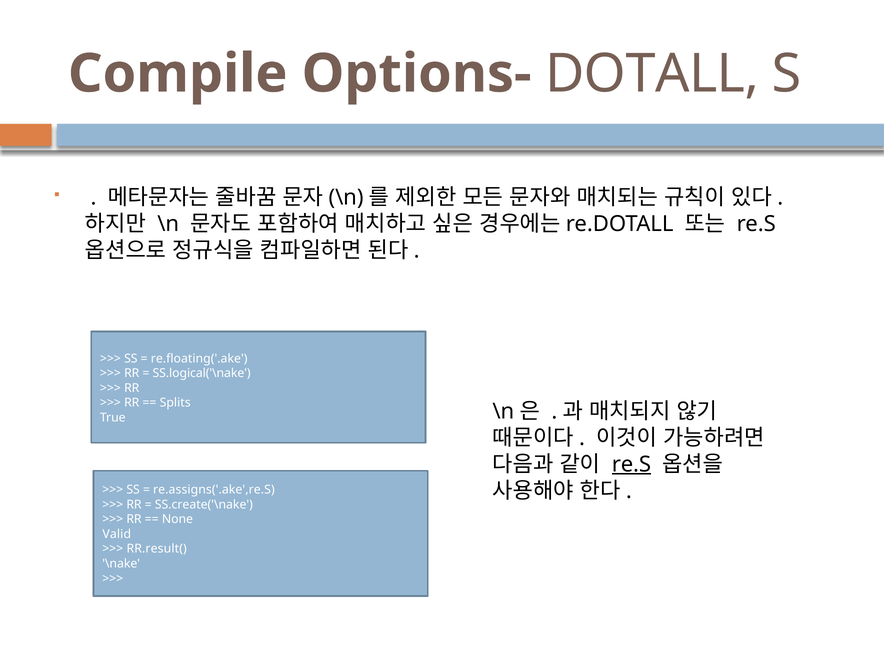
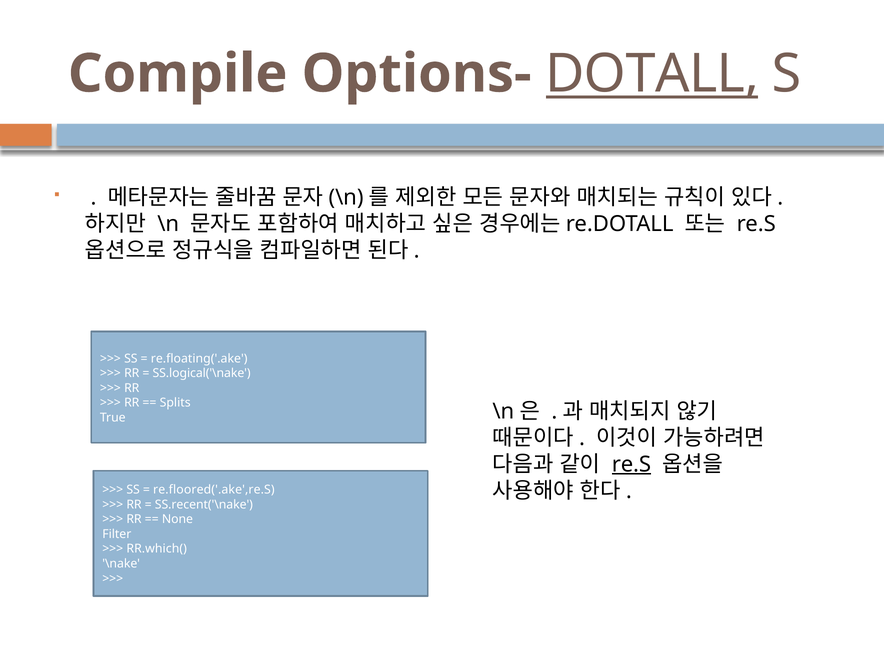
DOTALL underline: none -> present (652, 74)
re.assigns('.ake',re.S: re.assigns('.ake',re.S -> re.floored('.ake',re.S (214, 490)
SS.create('\nake: SS.create('\nake -> SS.recent('\nake (204, 505)
Valid: Valid -> Filter (117, 534)
RR.result(: RR.result( -> RR.which( (157, 549)
